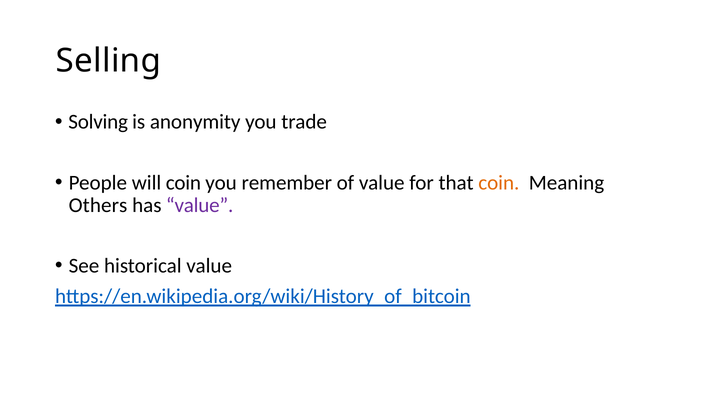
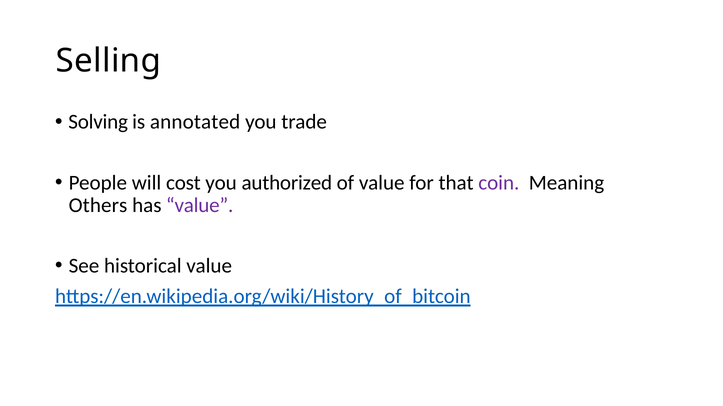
anonymity: anonymity -> annotated (195, 122)
will coin: coin -> cost (183, 183)
remember: remember -> authorized (287, 183)
coin colour: orange -> purple (499, 183)
